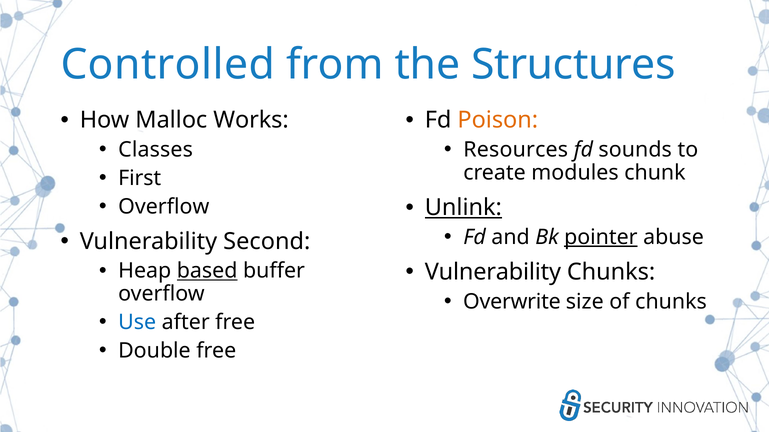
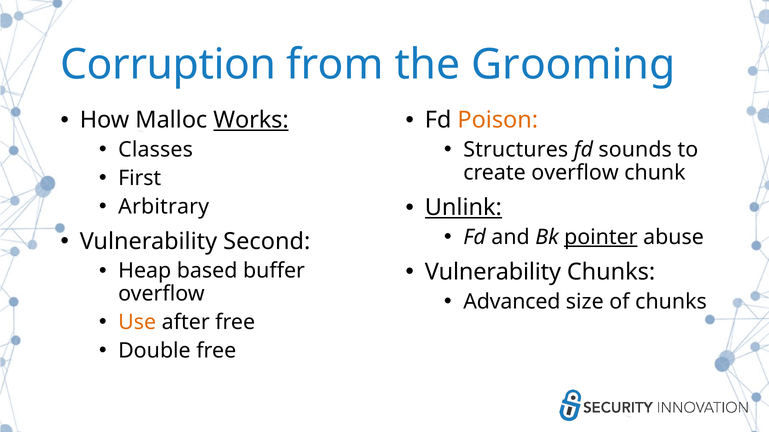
Controlled: Controlled -> Corruption (168, 65)
Structures: Structures -> Grooming (573, 65)
Works underline: none -> present (251, 120)
Resources: Resources -> Structures (516, 150)
create modules: modules -> overflow (575, 173)
Overflow: Overflow -> Arbitrary (164, 207)
based underline: present -> none (207, 271)
Overwrite: Overwrite -> Advanced (512, 302)
Use colour: blue -> orange (137, 323)
